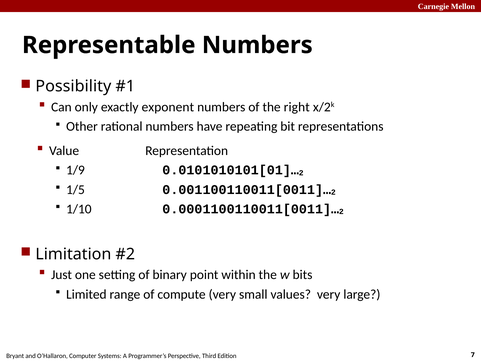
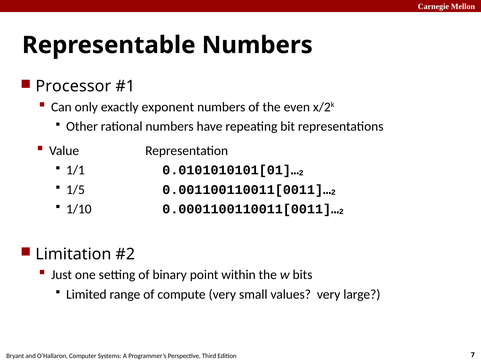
Possibility: Possibility -> Processor (73, 86)
right: right -> even (297, 107)
1/9: 1/9 -> 1/1 (75, 170)
